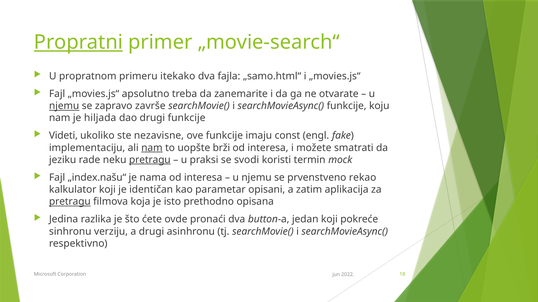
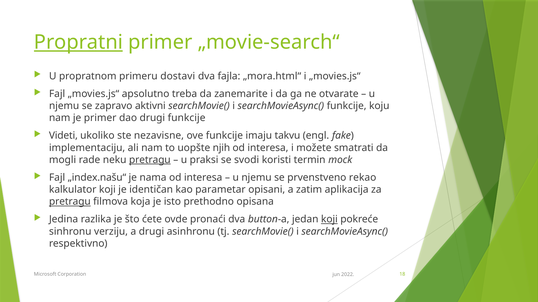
itekako: itekako -> dostavi (178, 76)
„samo.html“: „samo.html“ -> „mora.html“ (272, 76)
njemu underline: present -> none (64, 106)
završe: završe -> aktivni (150, 106)
je hiljada: hiljada -> primer (100, 118)
const: const -> takvu (287, 136)
nam underline: present -> none (152, 148)
brži: brži -> njih (221, 148)
jeziku: jeziku -> mogli (63, 160)
koji underline: none -> present (329, 220)
